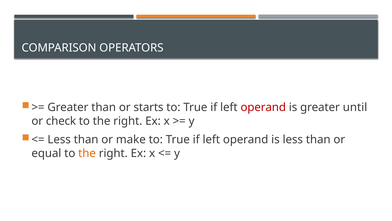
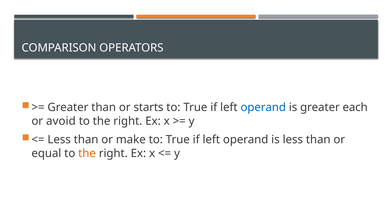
operand colour: red -> blue (263, 107)
until: until -> each (355, 107)
check: check -> avoid (61, 121)
